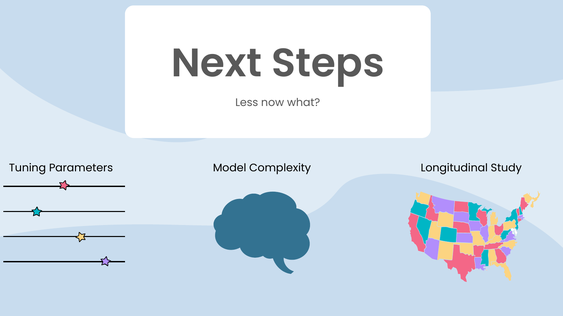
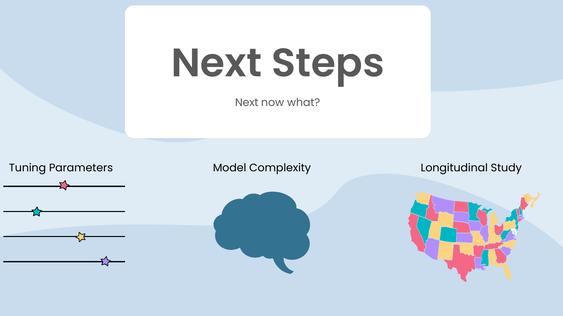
Less: Less -> Next (247, 103)
